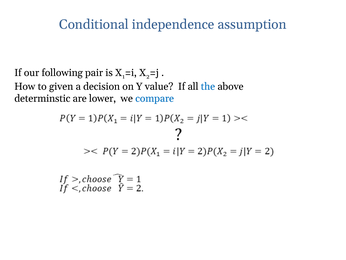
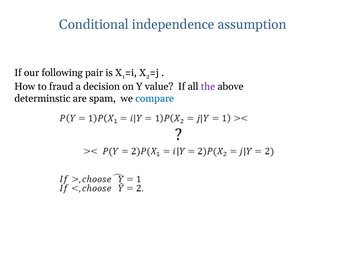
given: given -> fraud (61, 86)
the colour: blue -> purple (208, 86)
lower: lower -> spam (103, 99)
